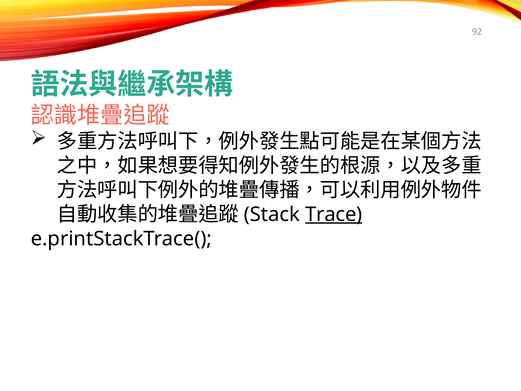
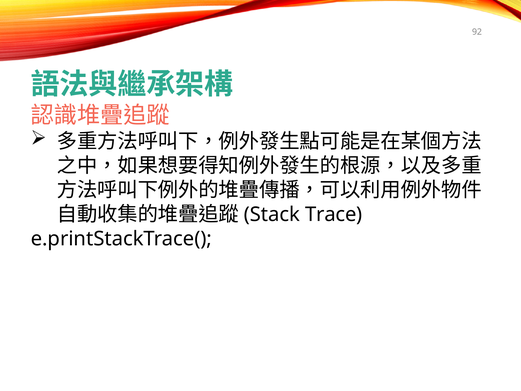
Trace underline: present -> none (334, 214)
